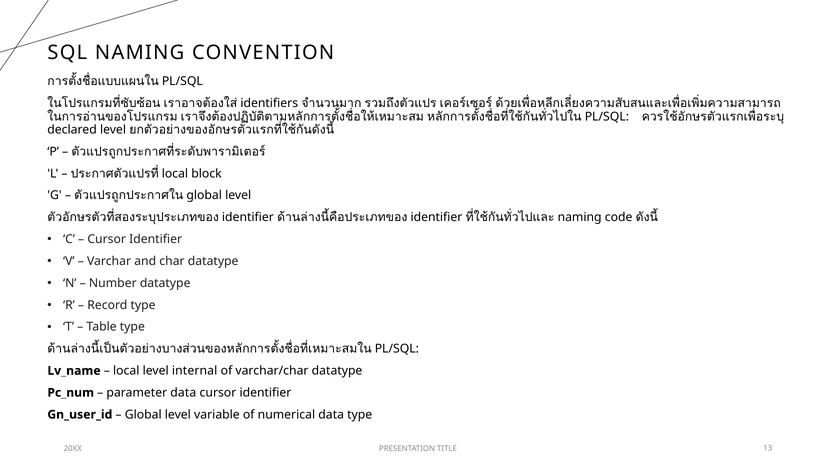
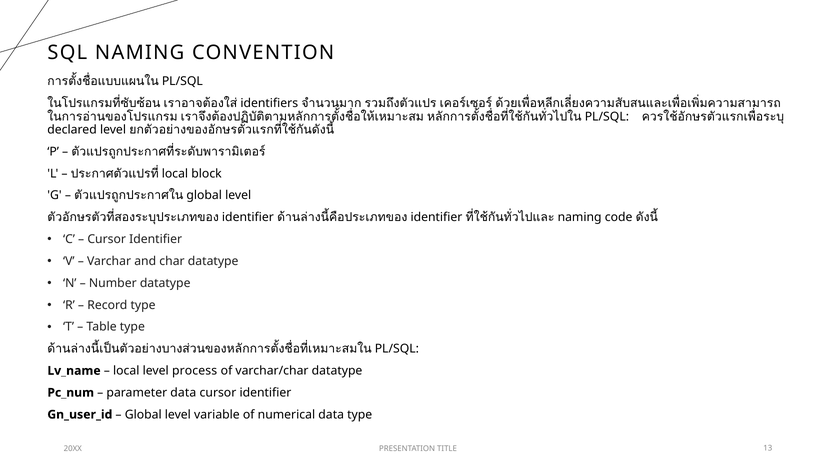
internal: internal -> process (195, 371)
